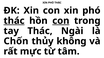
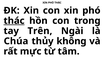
con underline: present -> none (61, 21)
tay Thác: Thác -> Trên (40, 31)
Chốn: Chốn -> Chúa (16, 41)
